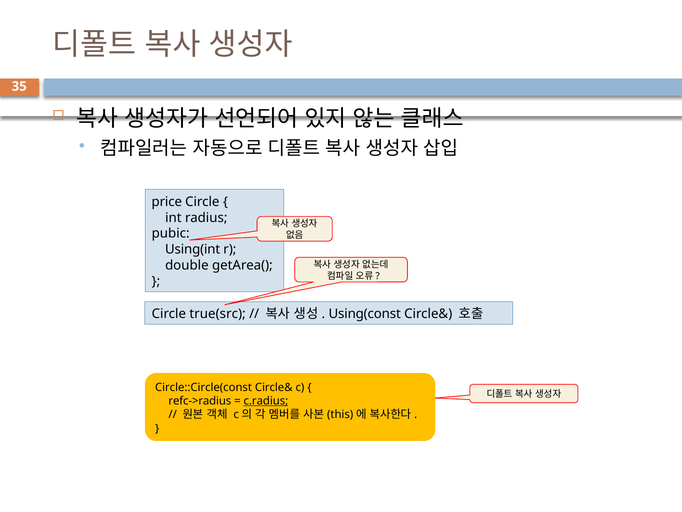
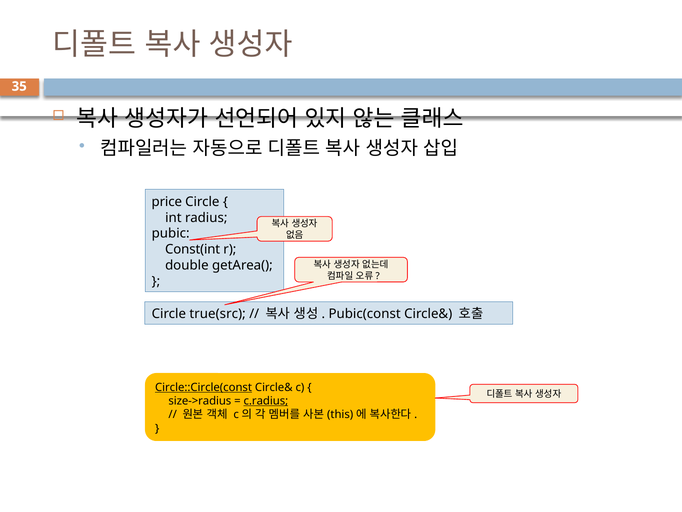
Using(int: Using(int -> Const(int (193, 249)
Using(const: Using(const -> Pubic(const (365, 314)
Circle::Circle(const underline: none -> present (204, 387)
refc->radius: refc->radius -> size->radius (200, 401)
